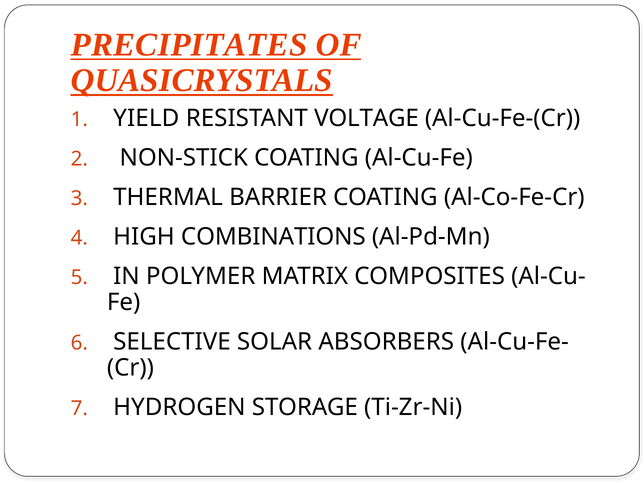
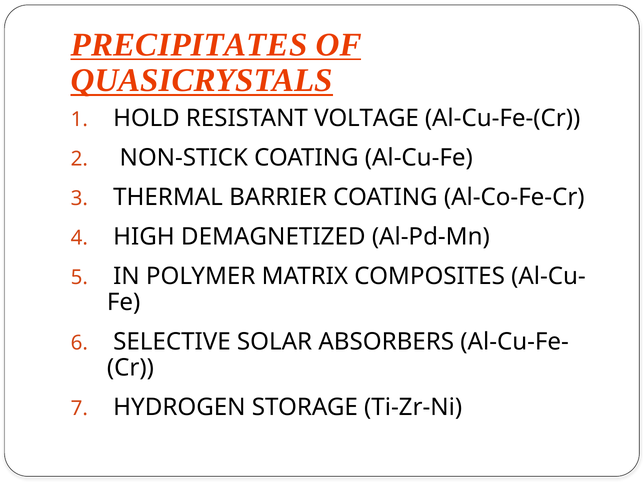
YIELD: YIELD -> HOLD (146, 118)
COMBINATIONS: COMBINATIONS -> DEMAGNETIZED (273, 237)
